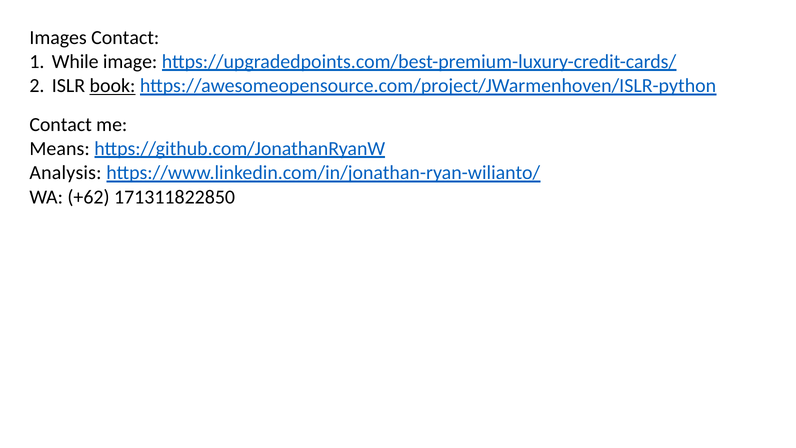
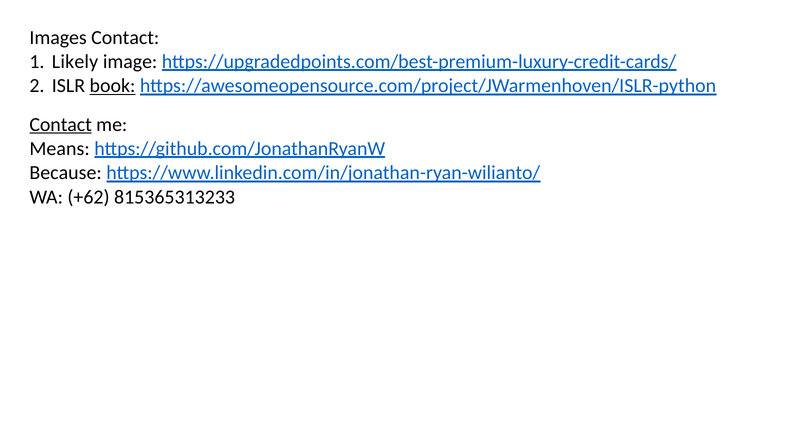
While: While -> Likely (75, 61)
Contact underline: none -> present (61, 124)
Analysis: Analysis -> Because (66, 173)
171311822850: 171311822850 -> 815365313233 (175, 197)
